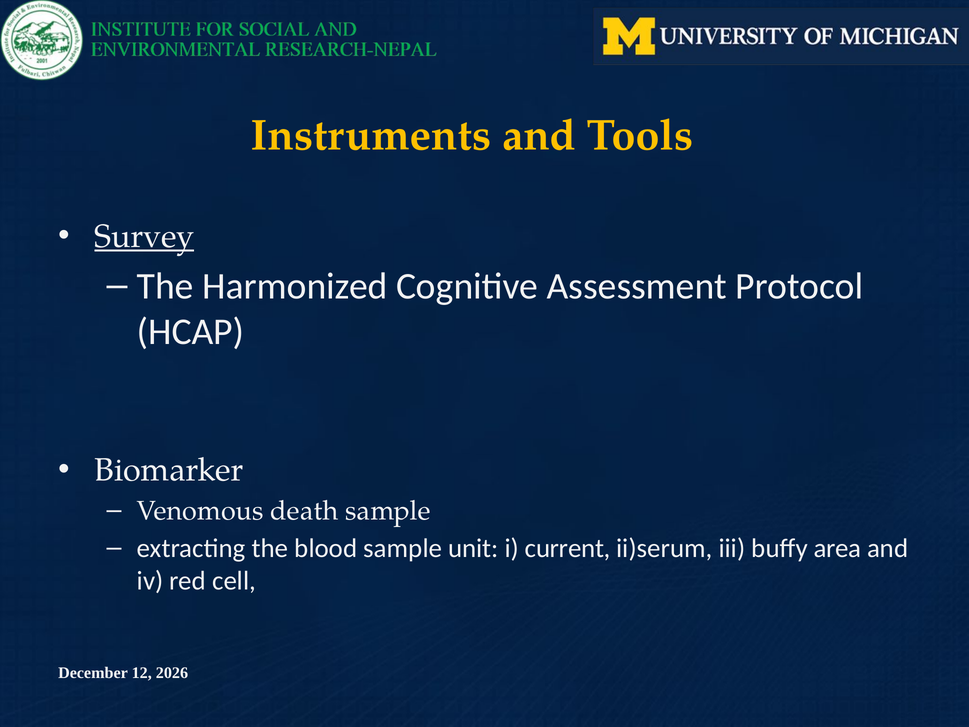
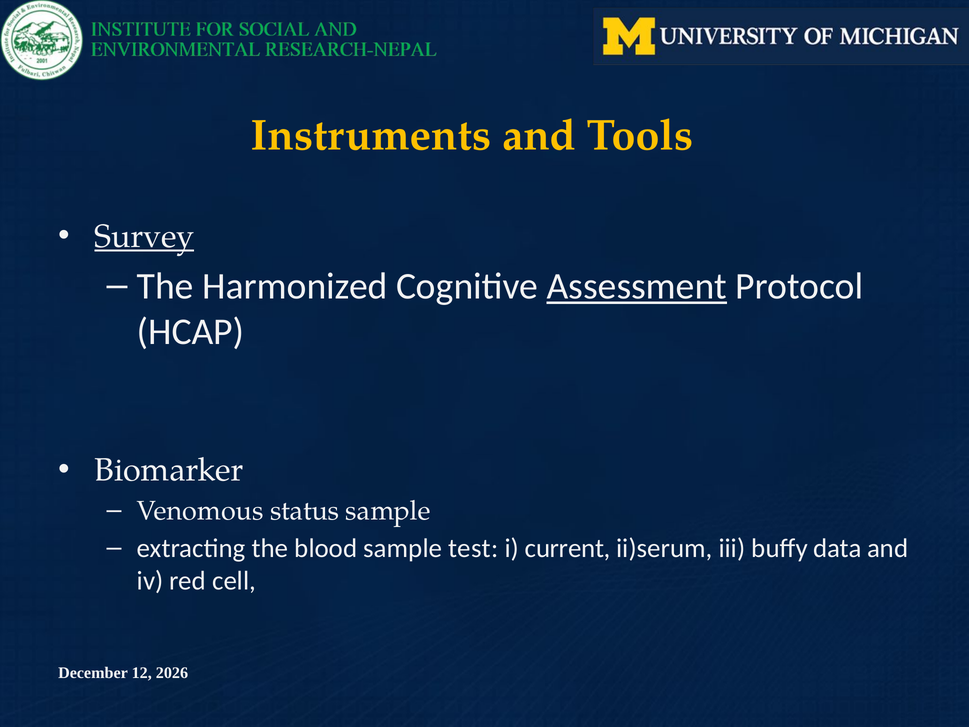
Assessment underline: none -> present (637, 286)
death: death -> status (305, 511)
unit: unit -> test (473, 548)
area: area -> data (837, 548)
